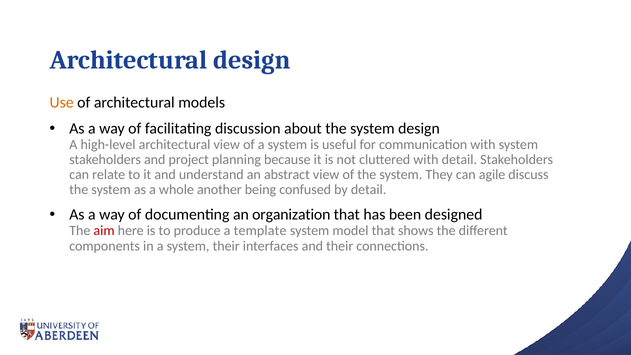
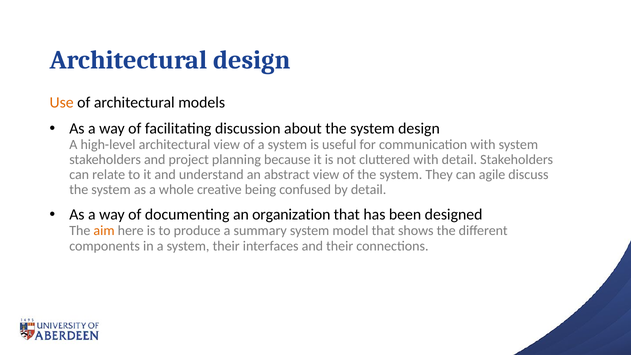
another: another -> creative (219, 190)
aim colour: red -> orange (104, 231)
template: template -> summary (260, 231)
